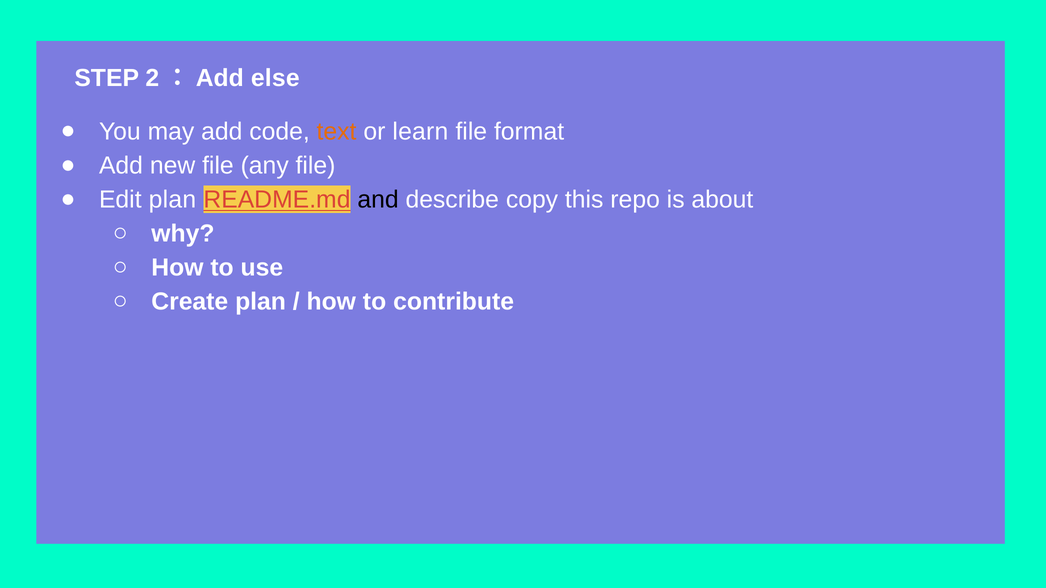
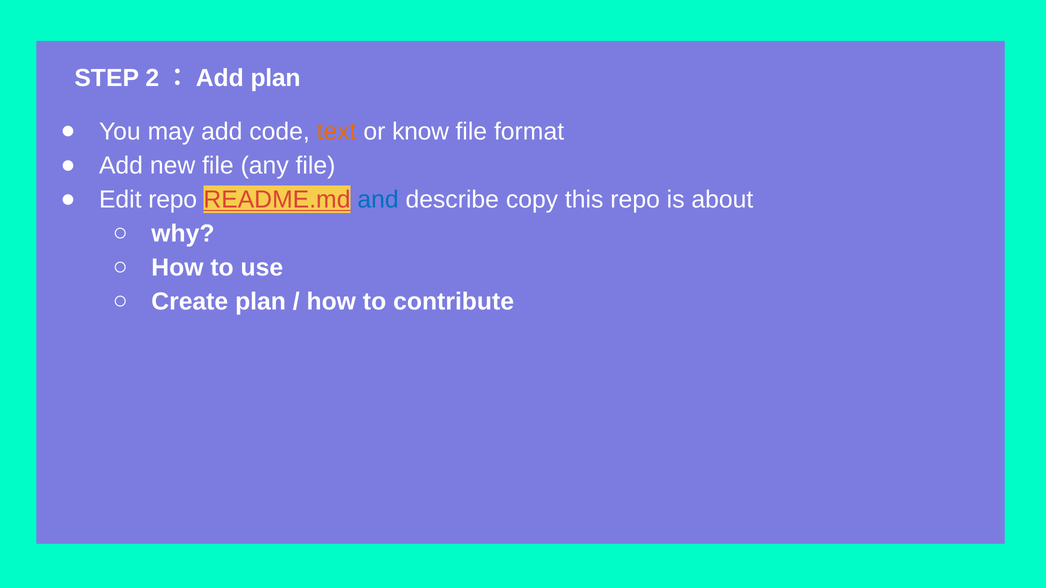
2：Add else: else -> plan (276, 78)
learn: learn -> know (421, 132)
Edit plan: plan -> repo (173, 200)
and colour: black -> blue (378, 200)
